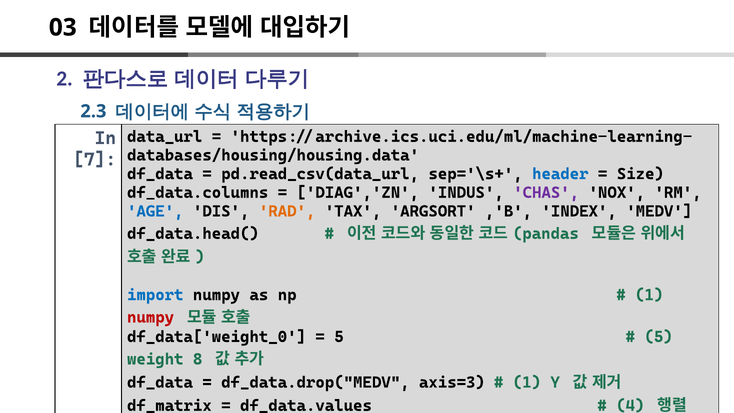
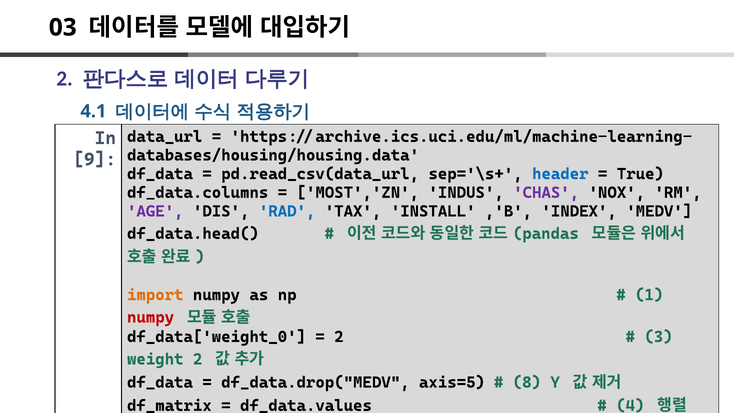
2.3: 2.3 -> 4.1 (93, 111)
7: 7 -> 9 (95, 159)
Size: Size -> True (640, 174)
DIAG','ZN: DIAG','ZN -> MOST','ZN (358, 192)
AGE colour: blue -> purple (155, 211)
RAD colour: orange -> blue (287, 211)
ARGSORT: ARGSORT -> INSTALL (433, 211)
import colour: blue -> orange (155, 295)
5: 5 -> 2 (339, 337)
5: 5 -> 3 (659, 337)
weight 8: 8 -> 2 (198, 359)
axis=3: axis=3 -> axis=5 (452, 382)
1: 1 -> 8 (527, 382)
